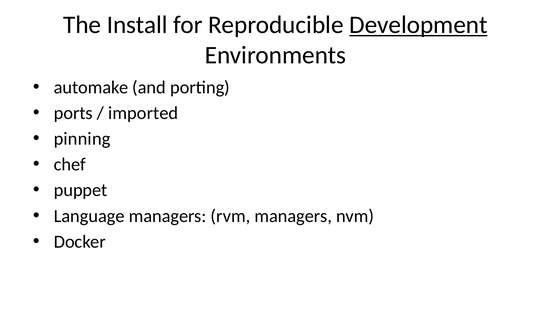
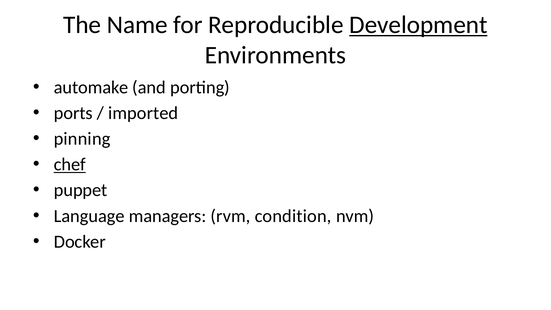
Install: Install -> Name (137, 25)
chef underline: none -> present (70, 165)
rvm managers: managers -> condition (293, 216)
